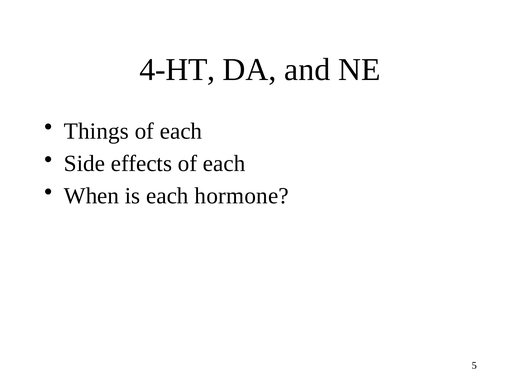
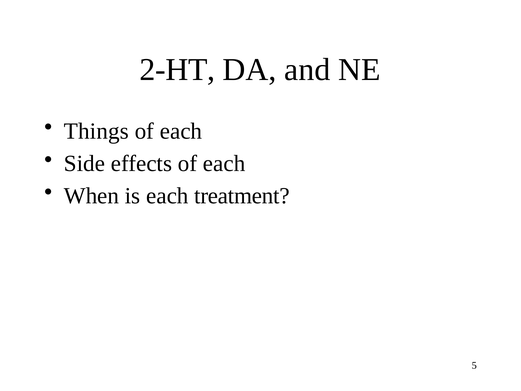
4-HT: 4-HT -> 2-HT (177, 70)
hormone: hormone -> treatment (242, 196)
